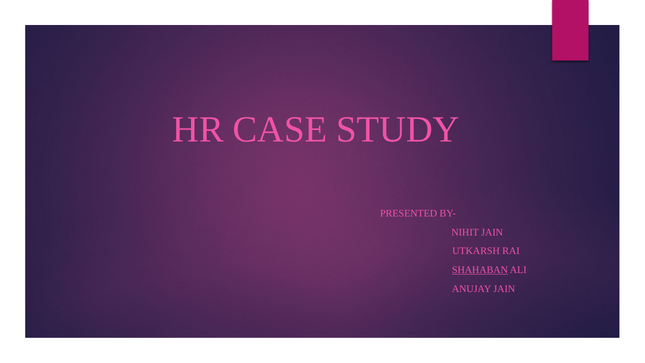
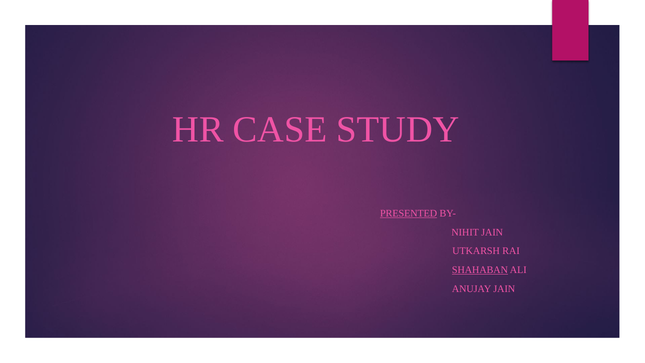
PRESENTED underline: none -> present (409, 213)
